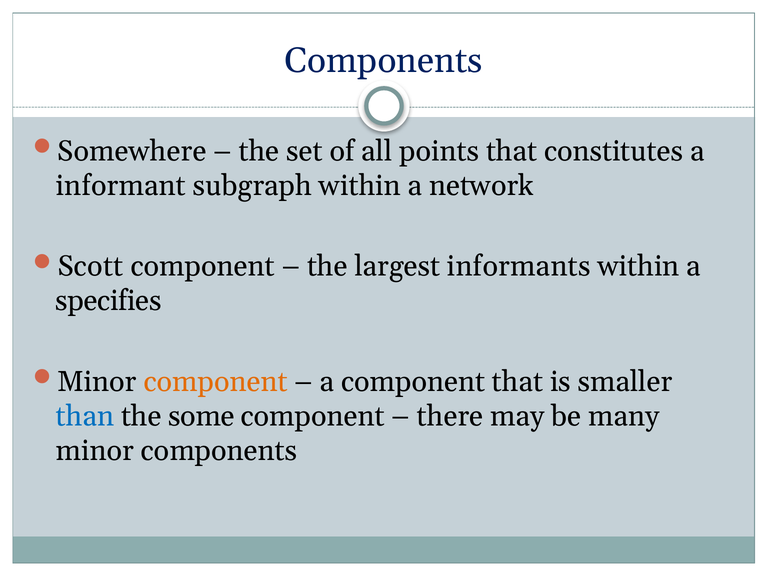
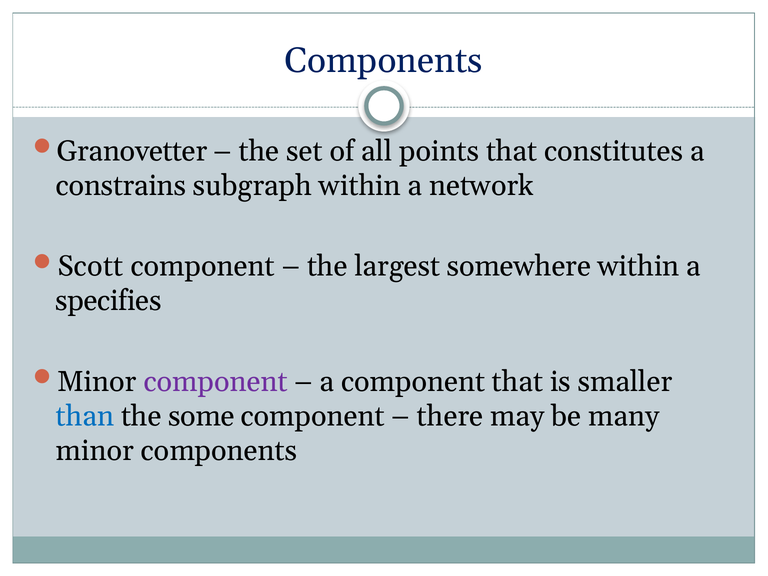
Somewhere: Somewhere -> Granovetter (132, 151)
informant: informant -> constrains (121, 186)
informants: informants -> somewhere (519, 266)
component colour: orange -> purple (216, 382)
